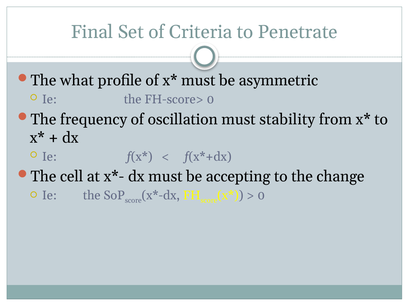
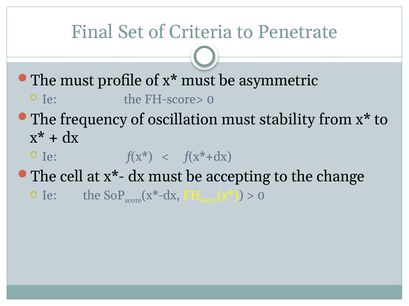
The what: what -> must (77, 81)
